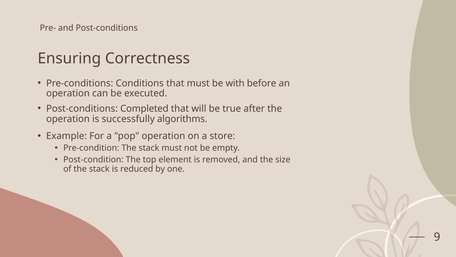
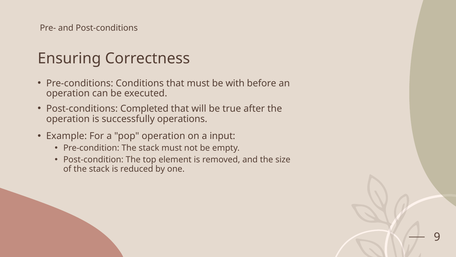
algorithms: algorithms -> operations (182, 119)
store: store -> input (222, 136)
